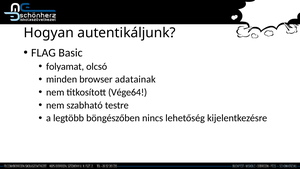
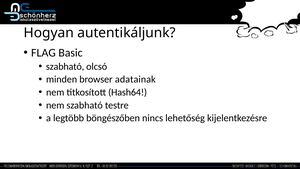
folyamat: folyamat -> szabható (65, 66)
Vége64: Vége64 -> Hash64 (128, 92)
